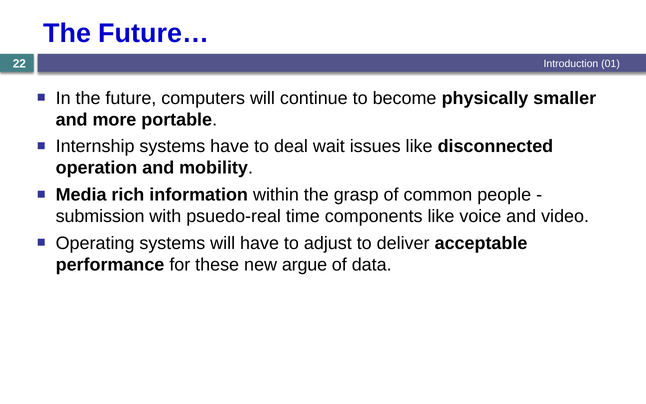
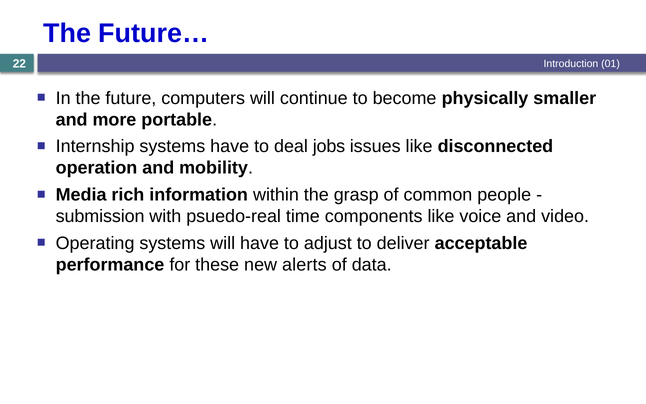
wait: wait -> jobs (329, 146)
argue: argue -> alerts (304, 265)
